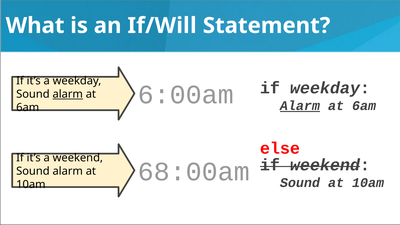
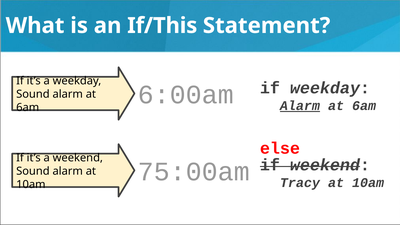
If/Will: If/Will -> If/This (162, 26)
alarm underline: present -> none (68, 94)
68:00am: 68:00am -> 75:00am (194, 172)
Sound: Sound -> Tracy (300, 183)
